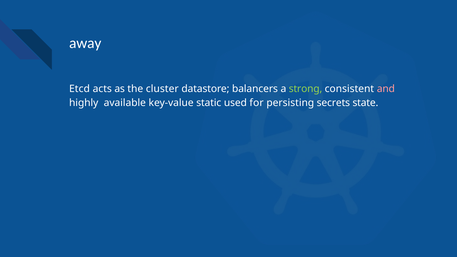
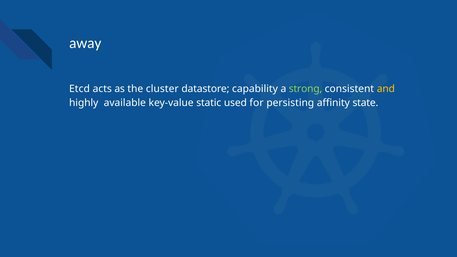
balancers: balancers -> capability (255, 89)
and colour: pink -> yellow (386, 89)
secrets: secrets -> affinity (333, 103)
